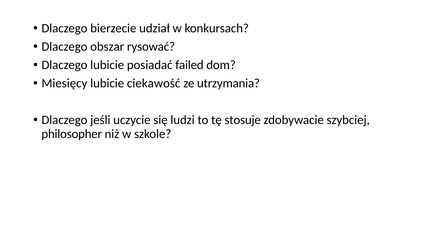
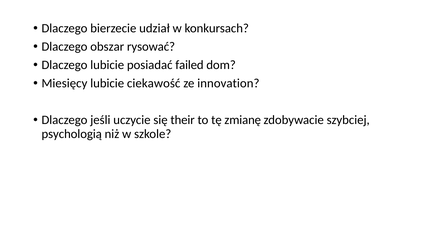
utrzymania: utrzymania -> innovation (228, 83)
ludzi: ludzi -> their (183, 120)
stosuje: stosuje -> zmianę (243, 120)
philosopher: philosopher -> psychologią (72, 134)
